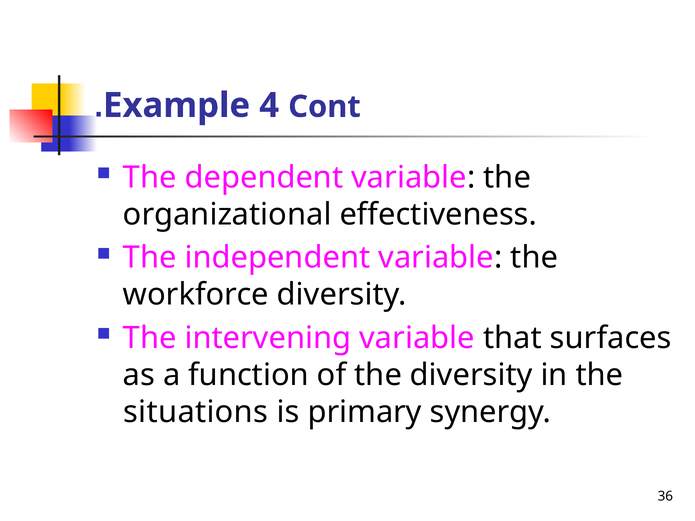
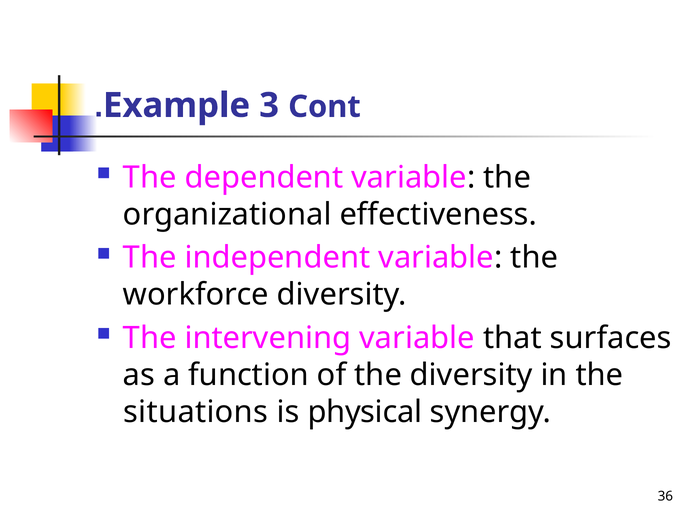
4: 4 -> 3 (269, 105)
primary: primary -> physical (365, 412)
